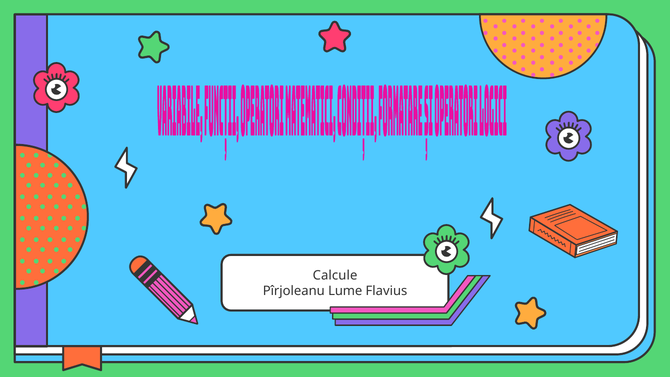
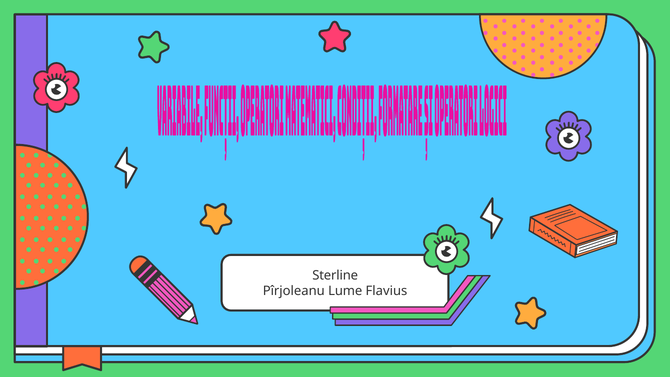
Calcule: Calcule -> Sterline (335, 275)
